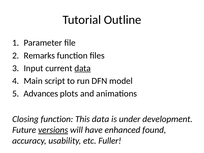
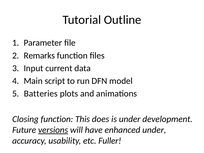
data underline: present -> none (83, 68)
Advances: Advances -> Batteries (41, 94)
This data: data -> does (101, 119)
enhanced found: found -> under (154, 130)
